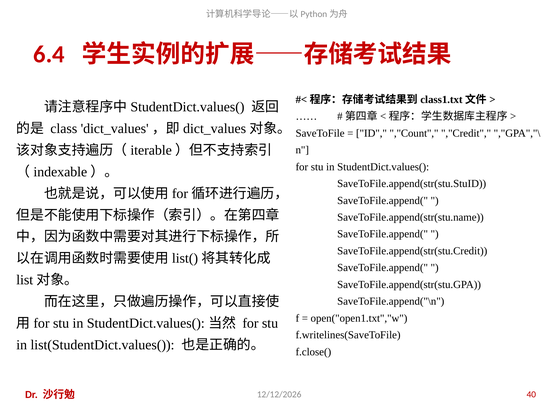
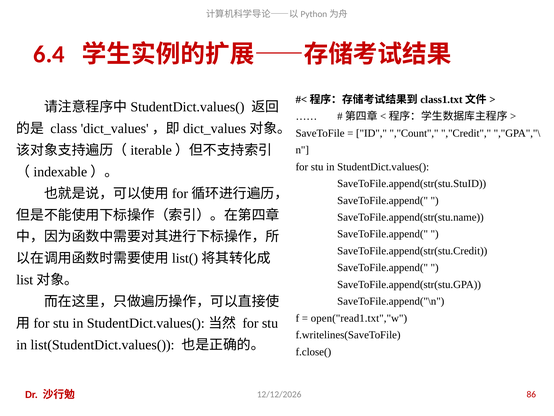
open("open1.txt","w: open("open1.txt","w -> open("read1.txt","w (359, 318)
40: 40 -> 86 (531, 394)
